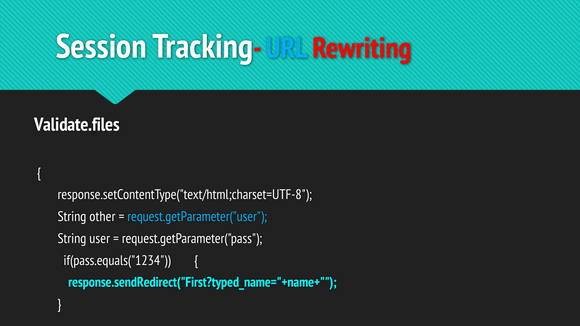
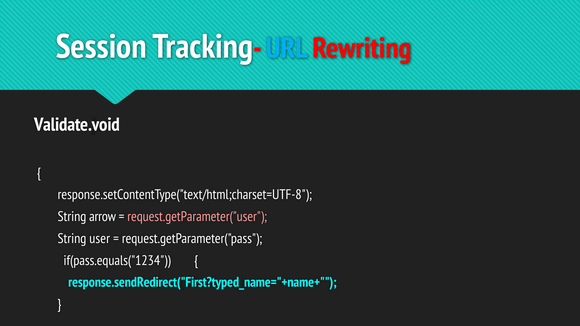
Validate.files: Validate.files -> Validate.void (77, 125)
other: other -> arrow (103, 217)
request.getParameter("user colour: light blue -> pink (197, 217)
